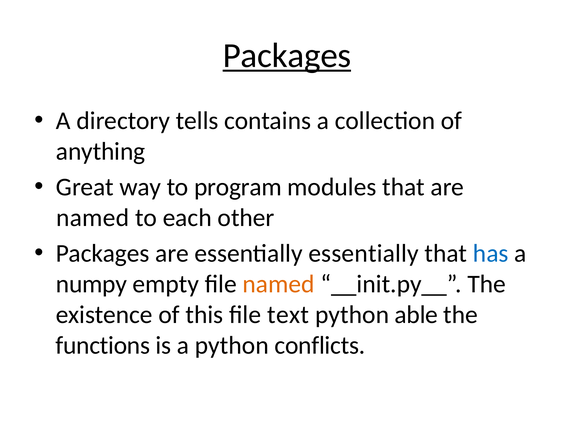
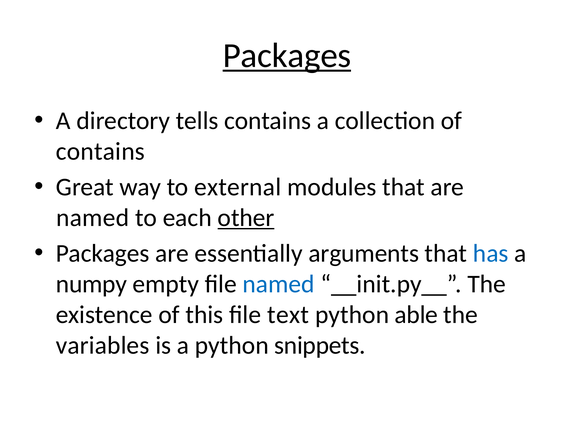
anything: anything -> contains (100, 151)
program: program -> external (238, 187)
other underline: none -> present (246, 217)
essentially essentially: essentially -> arguments (364, 253)
named colour: orange -> blue (279, 284)
functions: functions -> variables (103, 345)
conflicts: conflicts -> snippets (320, 345)
